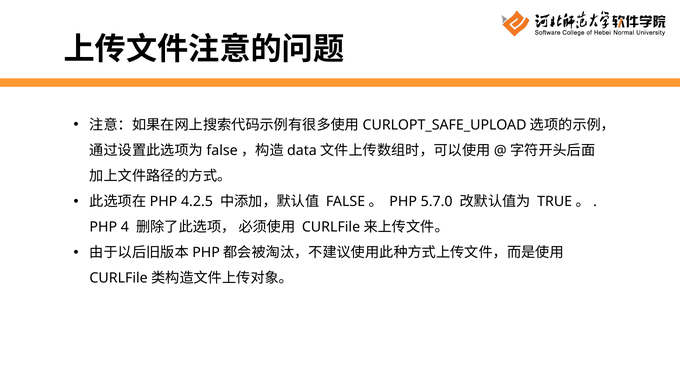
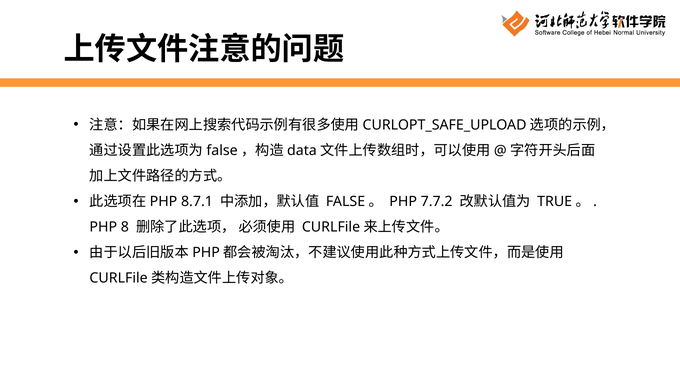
4.2.5: 4.2.5 -> 8.7.1 (197, 201)
5.7.0: 5.7.0 -> 7.7.2 (437, 201)
4: 4 -> 8 (125, 227)
